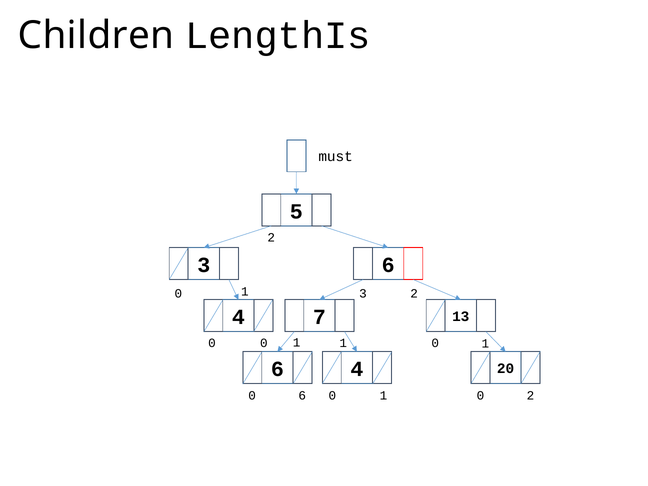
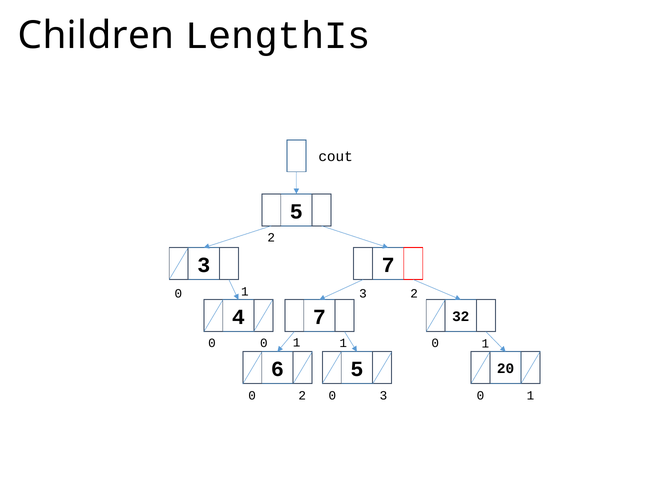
must: must -> cout (336, 157)
3 6: 6 -> 7 (388, 265)
13: 13 -> 32 (461, 317)
6 4: 4 -> 5 (357, 369)
2: 2 -> 1 (530, 396)
0 6: 6 -> 2 (302, 396)
1: 1 -> 3 (383, 396)
